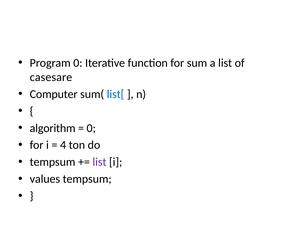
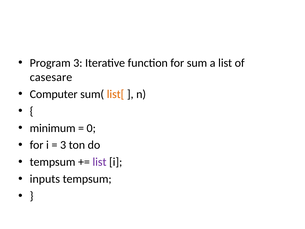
Program 0: 0 -> 3 (78, 63)
list[ colour: blue -> orange (116, 94)
algorithm: algorithm -> minimum (53, 128)
4: 4 -> 3 (63, 145)
values: values -> inputs (45, 179)
